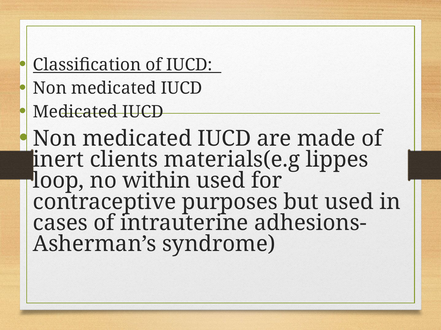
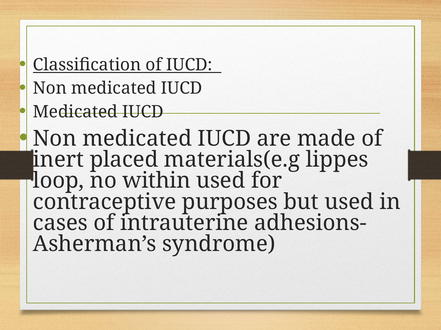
clients: clients -> placed (124, 160)
